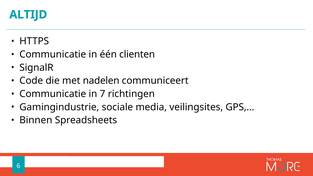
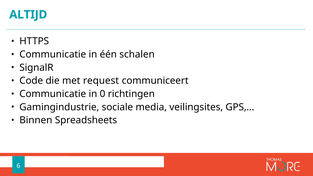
clienten: clienten -> schalen (137, 54)
nadelen: nadelen -> request (101, 81)
7: 7 -> 0 (103, 94)
